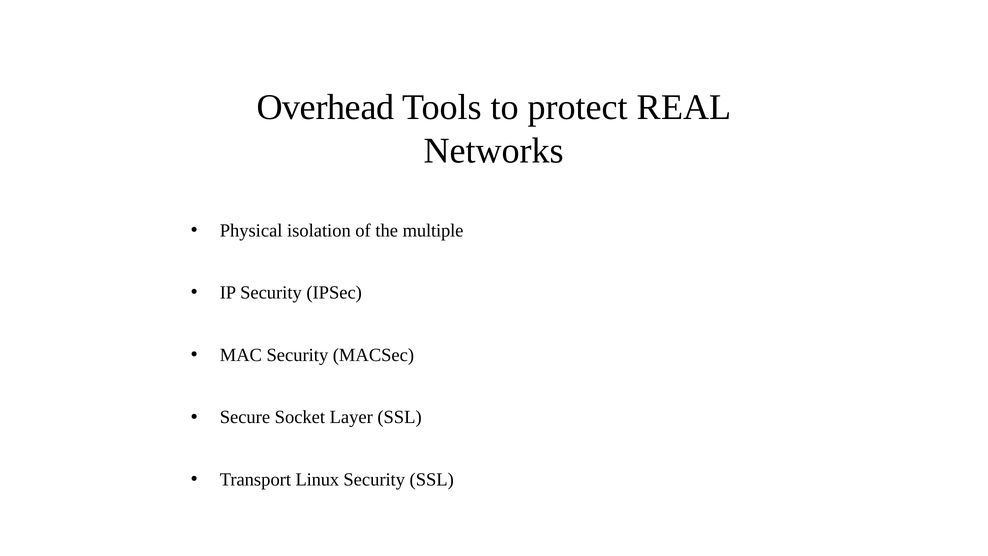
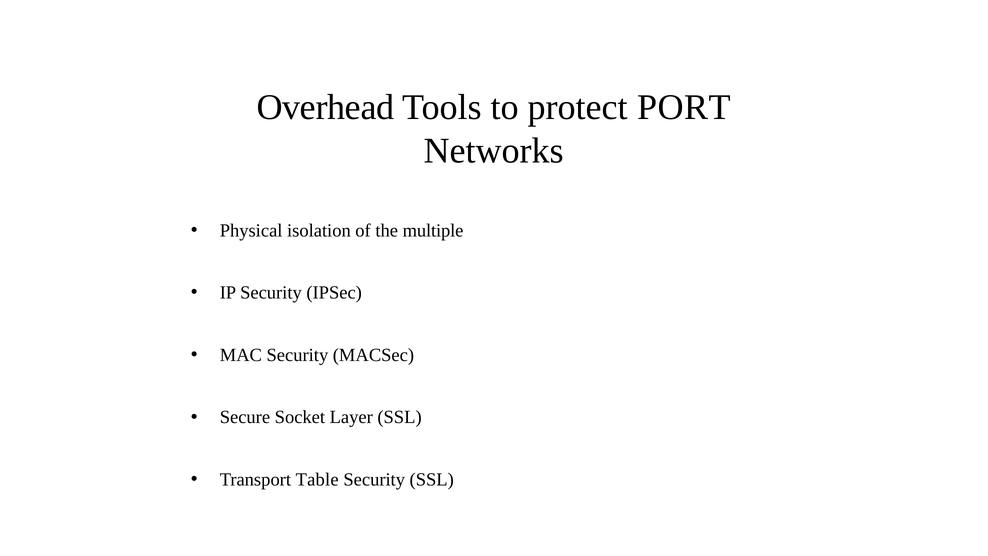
REAL: REAL -> PORT (684, 107)
Linux: Linux -> Table (317, 479)
